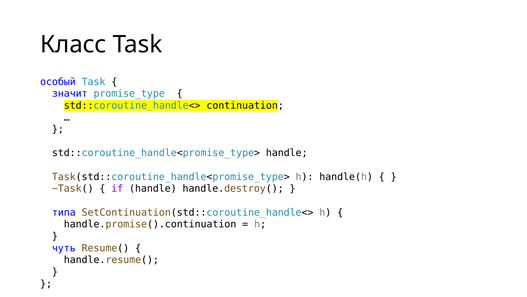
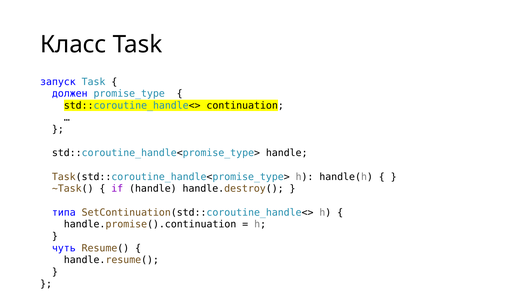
особый: особый -> запуск (58, 82)
значит: значит -> должен (70, 93)
